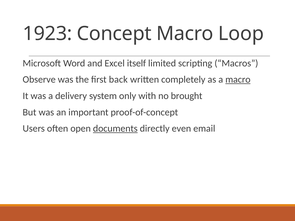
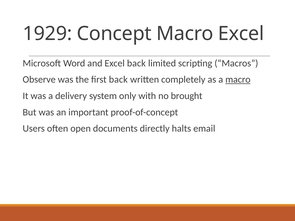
1923: 1923 -> 1929 (47, 34)
Macro Loop: Loop -> Excel (241, 34)
Excel itself: itself -> back (136, 63)
documents underline: present -> none (115, 129)
even: even -> halts (181, 129)
